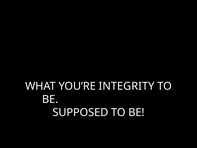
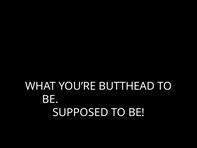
INTEGRITY: INTEGRITY -> BUTTHEAD (127, 86)
